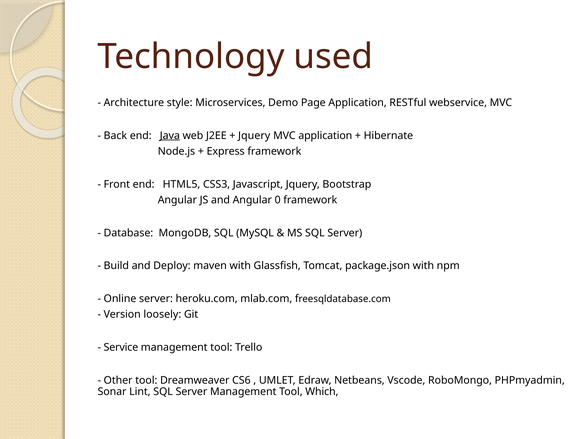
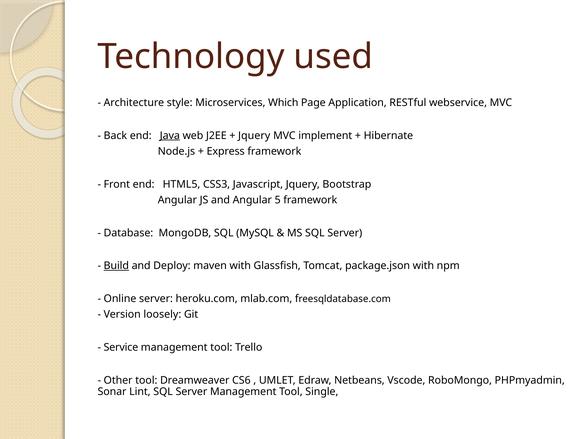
Demo: Demo -> Which (283, 103)
MVC application: application -> implement (325, 135)
0: 0 -> 5 (278, 200)
Build underline: none -> present (116, 266)
Which: Which -> Single (322, 391)
